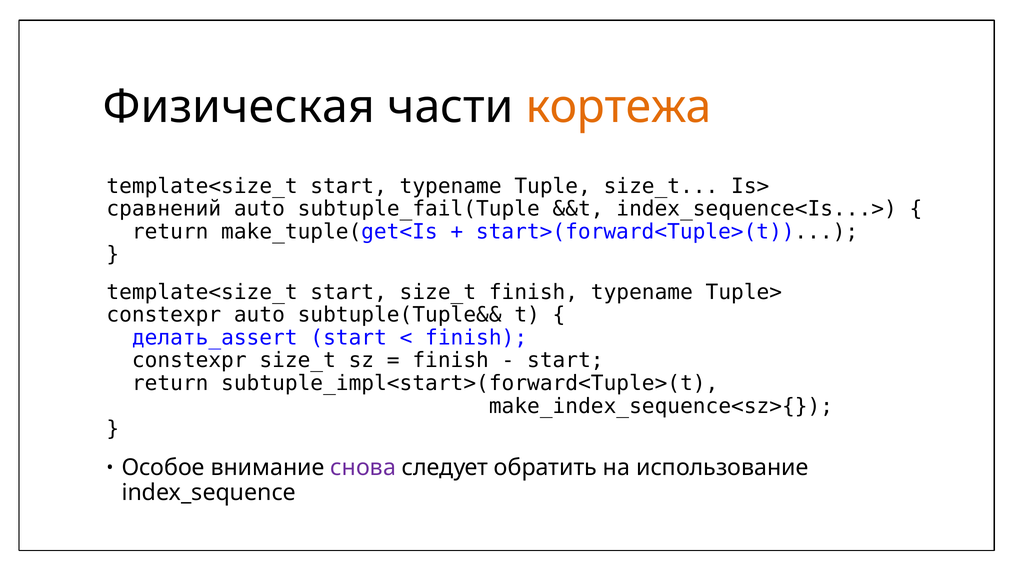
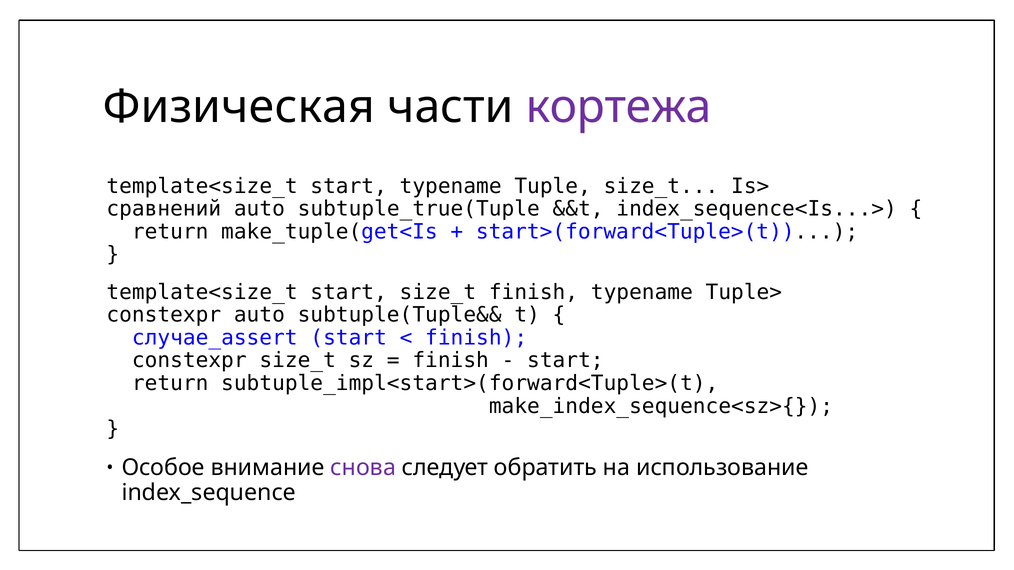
кортежа colour: orange -> purple (619, 107)
subtuple_fail(Tuple: subtuple_fail(Tuple -> subtuple_true(Tuple (419, 209)
делать_assert: делать_assert -> случае_assert (215, 338)
